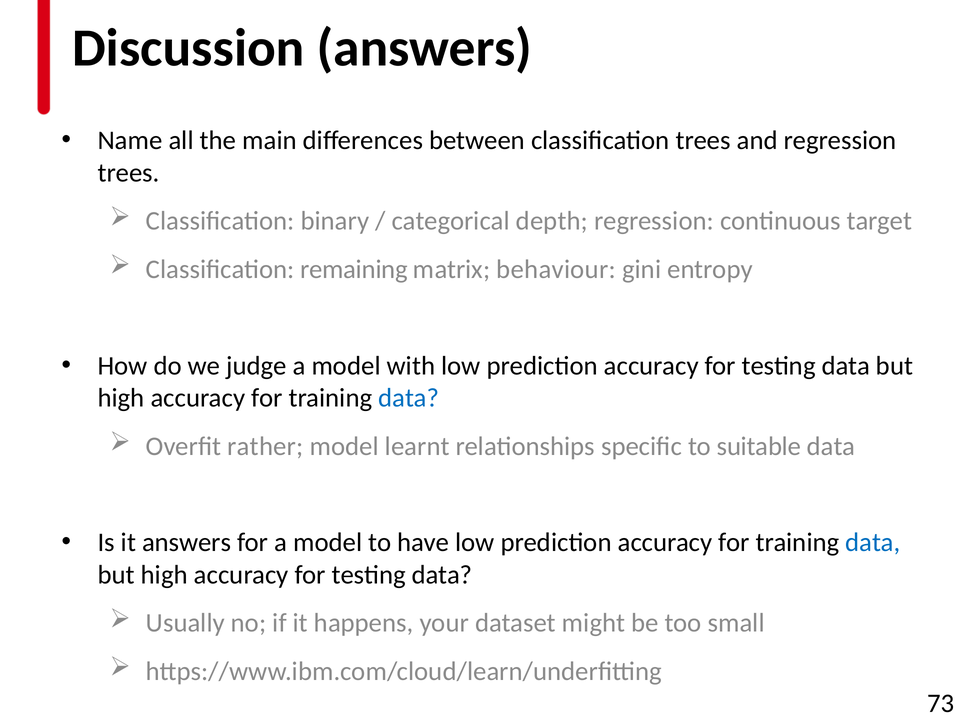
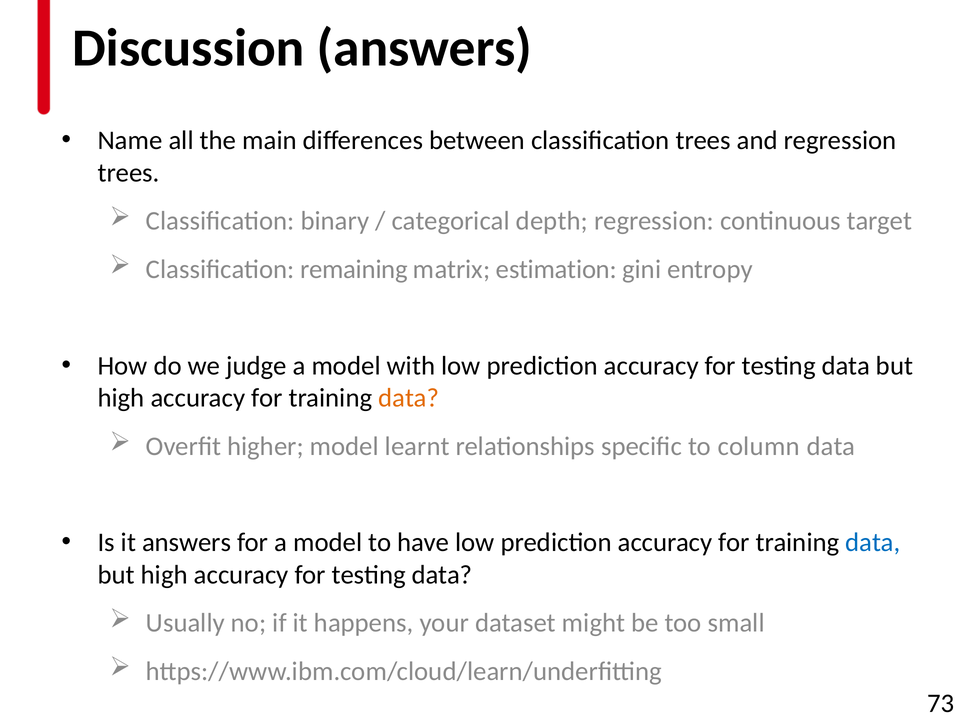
behaviour: behaviour -> estimation (556, 269)
data colour: blue -> orange (409, 398)
rather: rather -> higher (266, 446)
suitable: suitable -> column (759, 446)
